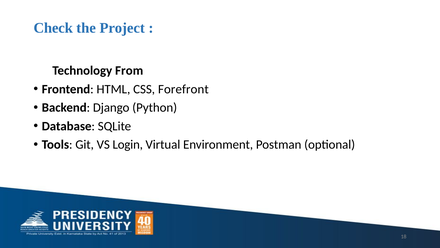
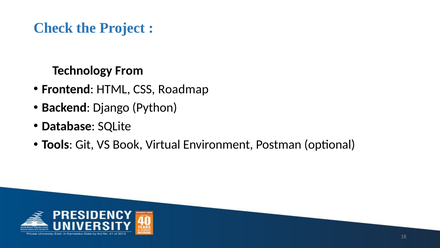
Forefront: Forefront -> Roadmap (183, 89)
Login: Login -> Book (128, 144)
